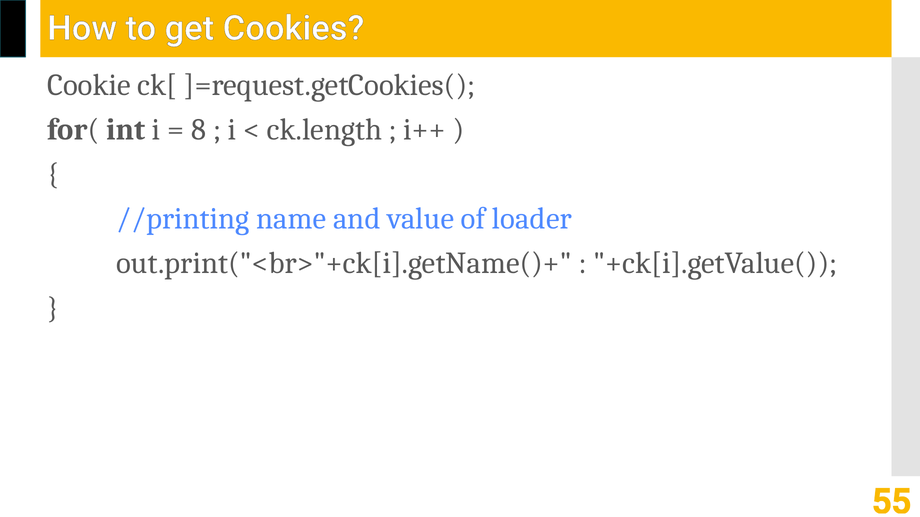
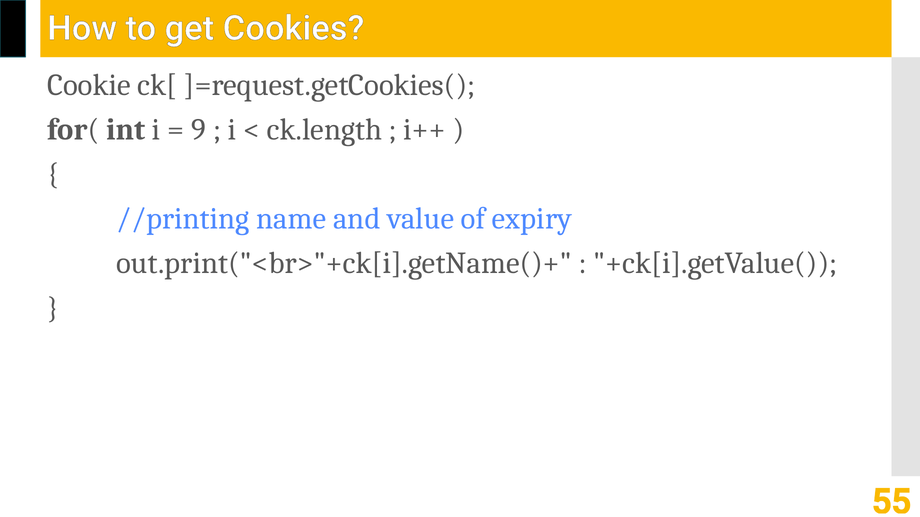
8: 8 -> 9 (199, 130)
loader: loader -> expiry (532, 219)
